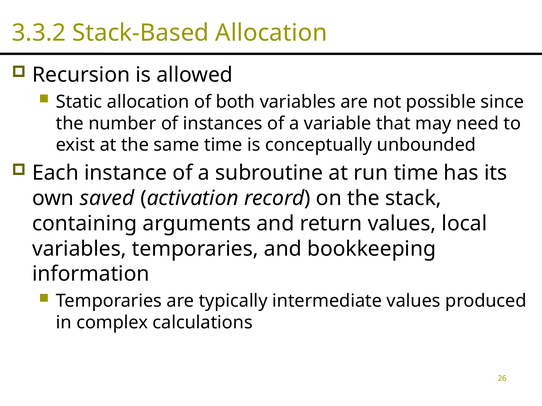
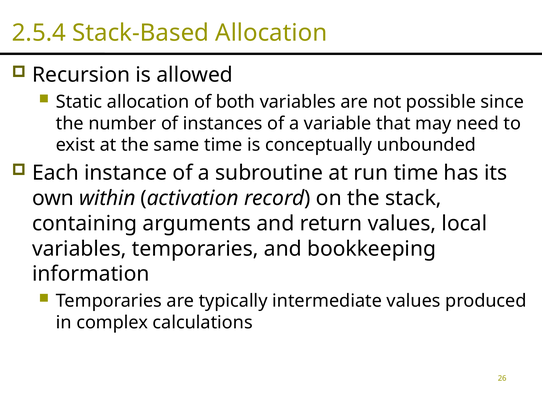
3.3.2: 3.3.2 -> 2.5.4 (39, 33)
saved: saved -> within (107, 198)
